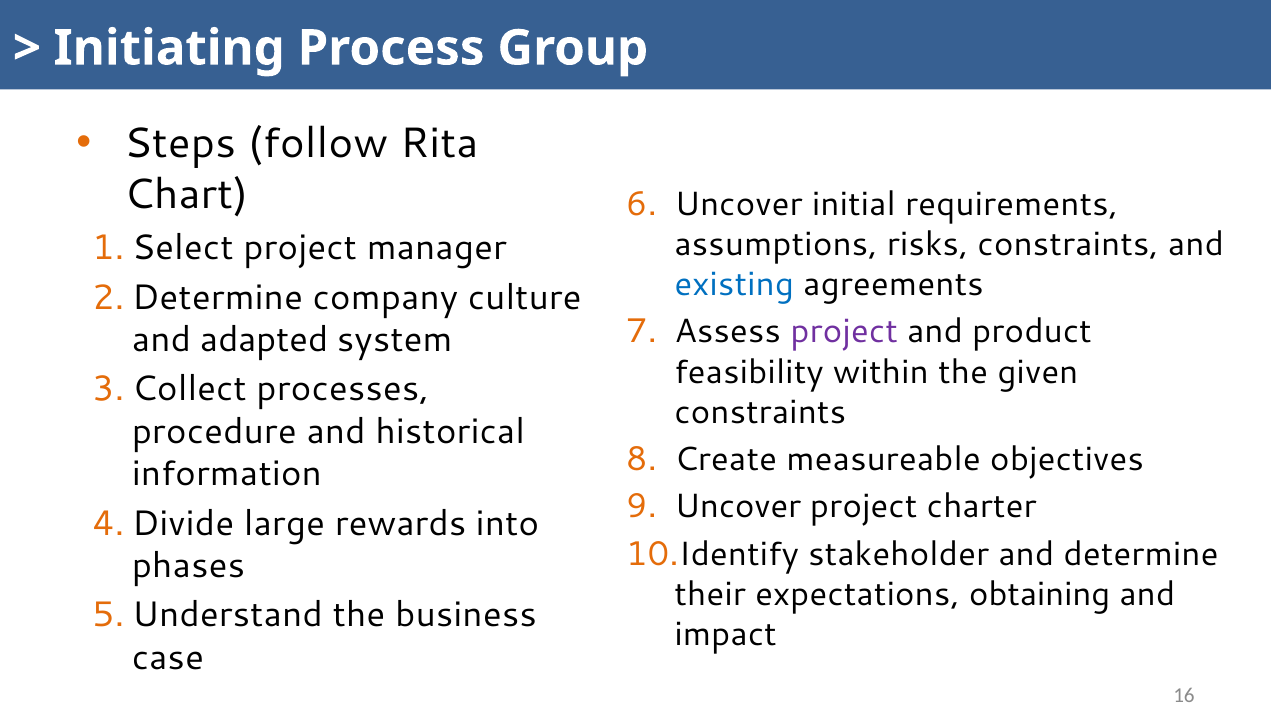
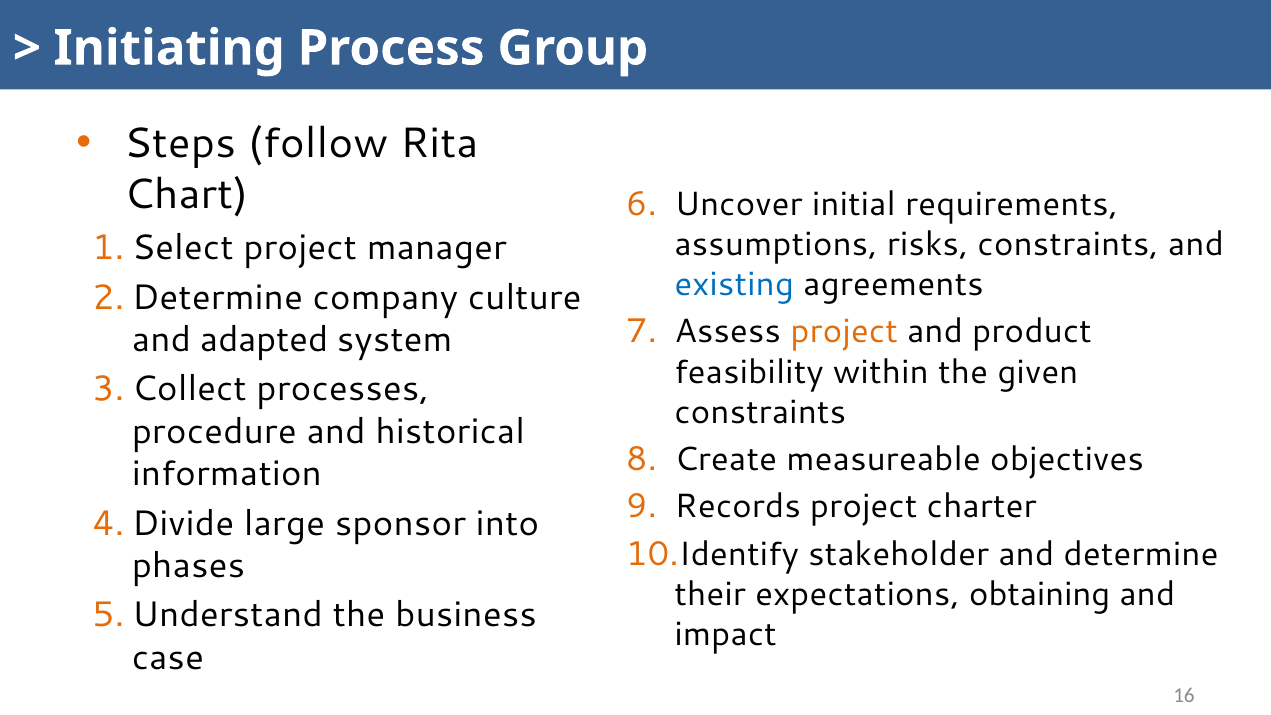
project colour: purple -> orange (844, 332)
Uncover: Uncover -> Records (738, 507)
rewards: rewards -> sponsor (400, 523)
